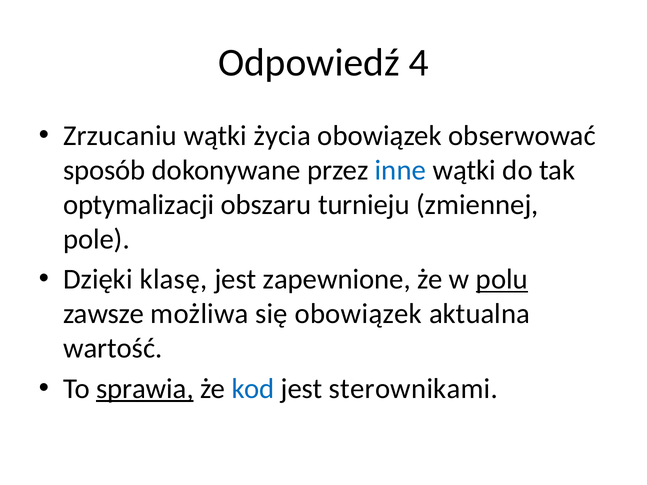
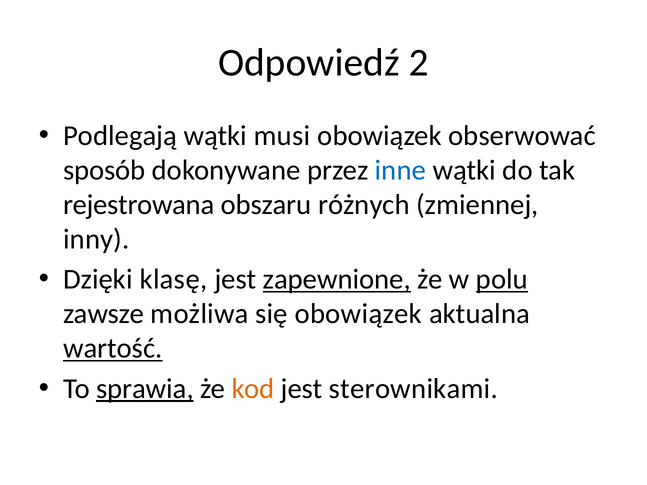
4: 4 -> 2 (419, 63)
Zrzucaniu: Zrzucaniu -> Podlegają (120, 136)
życia: życia -> musi (282, 136)
optymalizacji: optymalizacji -> rejestrowana (139, 205)
turnieju: turnieju -> różnych (364, 205)
pole: pole -> inny (96, 239)
zapewnione underline: none -> present (337, 280)
wartość underline: none -> present (113, 349)
kod colour: blue -> orange (253, 389)
